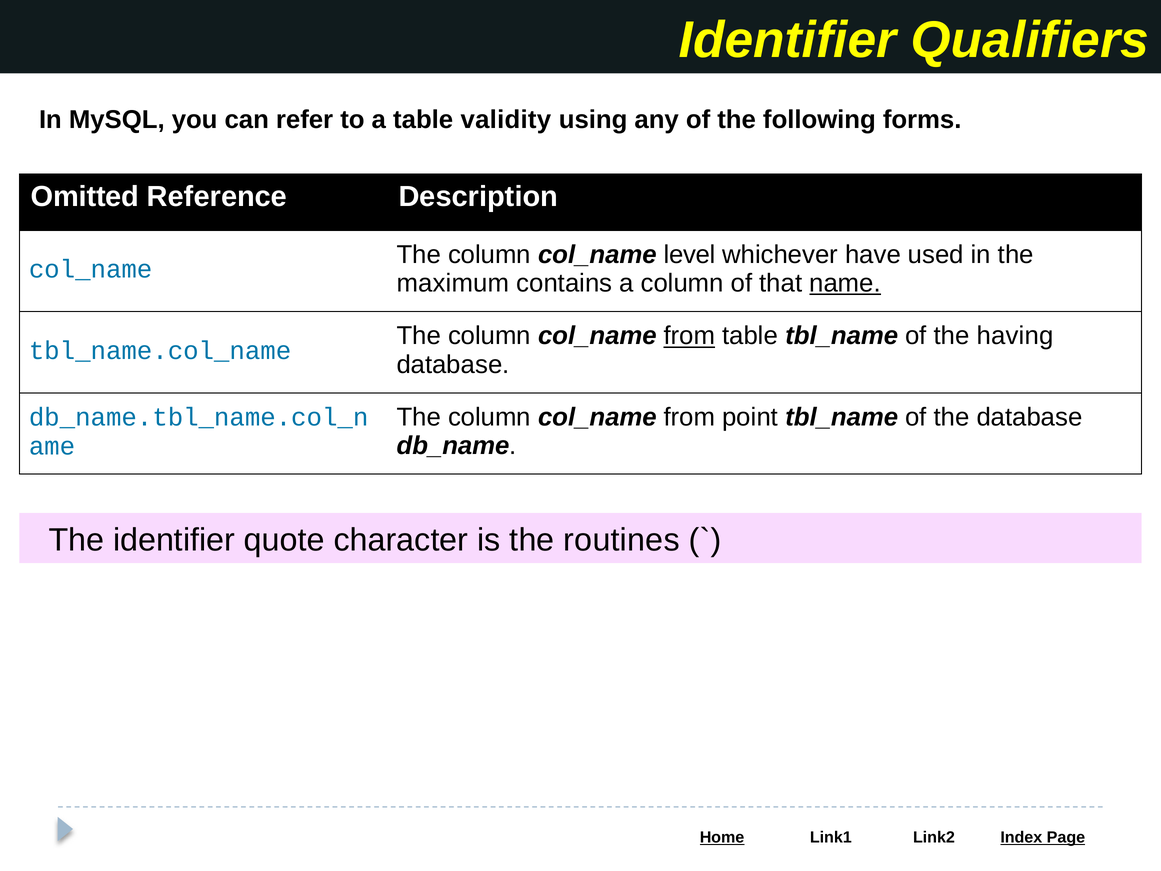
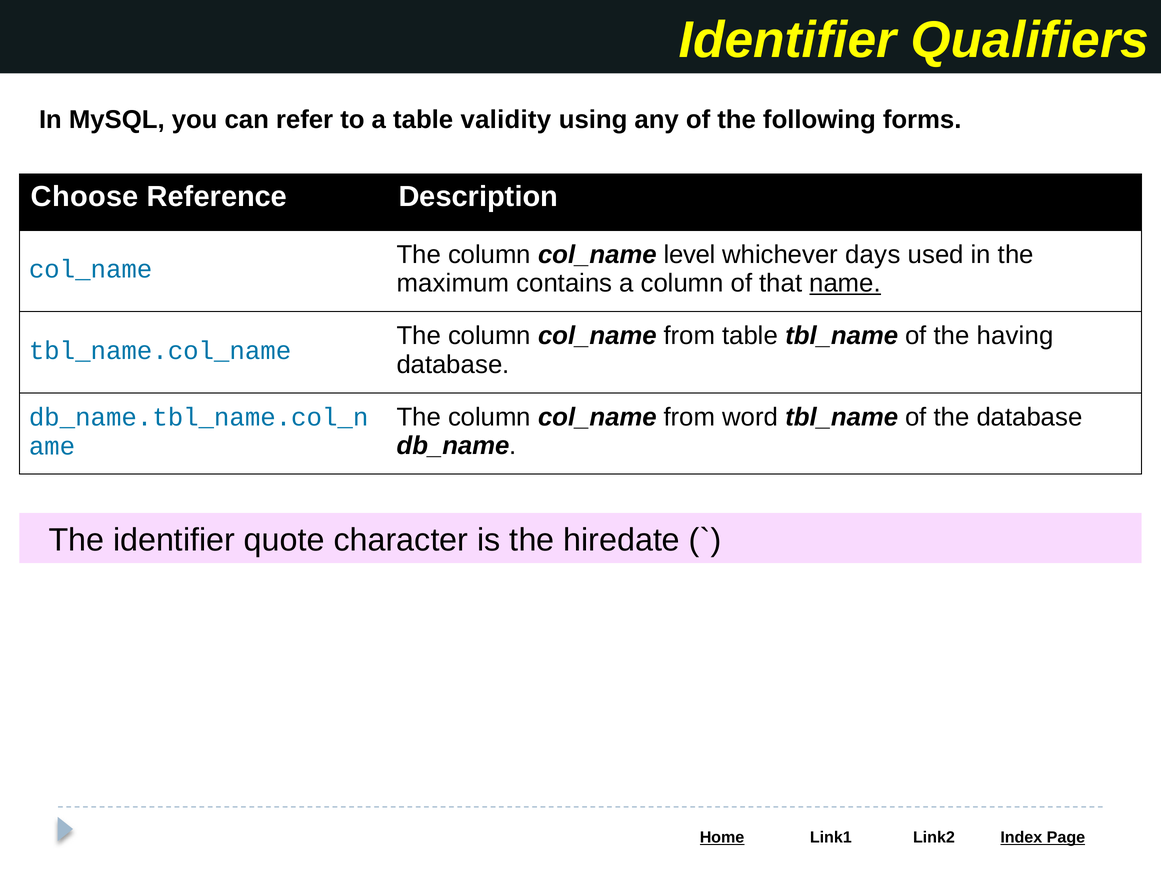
Omitted: Omitted -> Choose (85, 197)
have: have -> days (873, 255)
from underline: present -> none (689, 336)
point: point -> word (750, 417)
routines: routines -> hiredate (622, 540)
